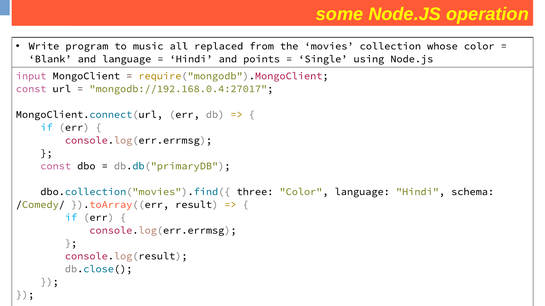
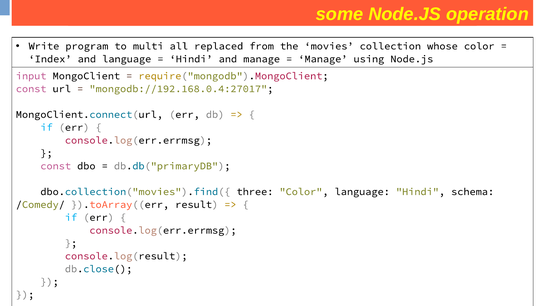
music: music -> multi (148, 46)
Blank: Blank -> Index (50, 59)
and points: points -> manage (262, 59)
Single: Single -> Manage (323, 59)
